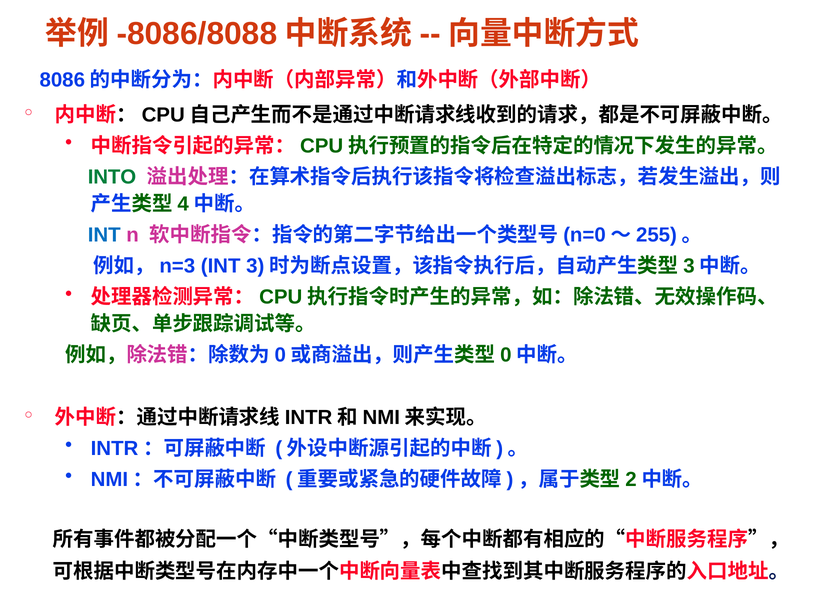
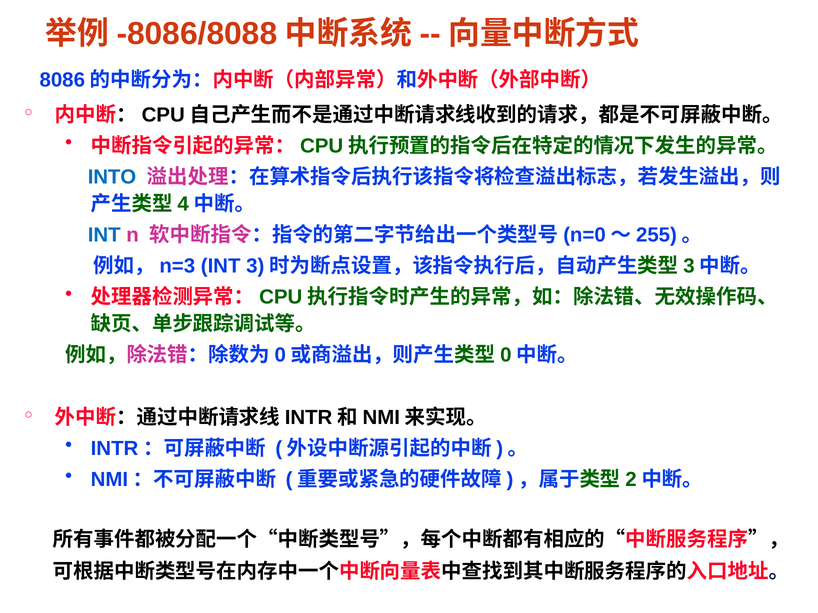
INTO colour: green -> blue (112, 177)
